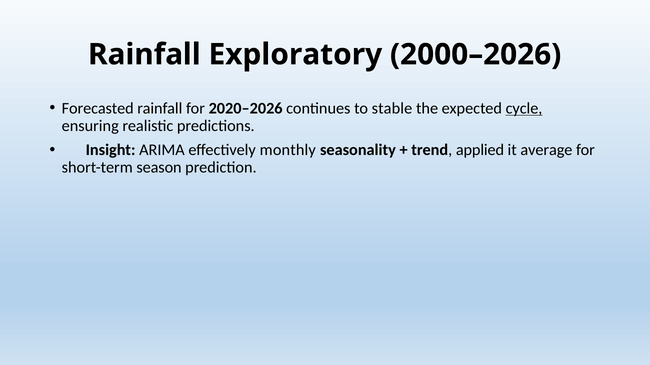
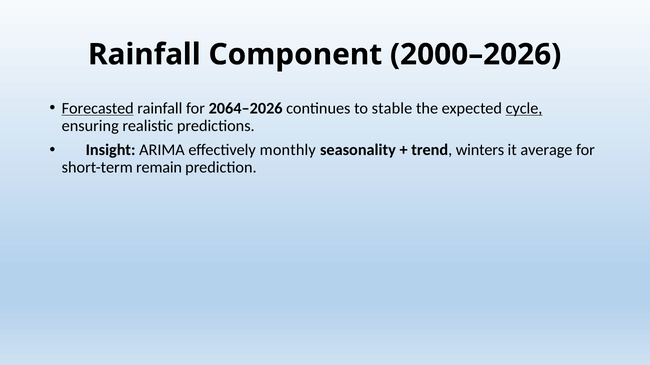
Exploratory: Exploratory -> Component (295, 55)
Forecasted underline: none -> present (98, 108)
2020–2026: 2020–2026 -> 2064–2026 (246, 108)
applied: applied -> winters (480, 150)
season: season -> remain (159, 168)
